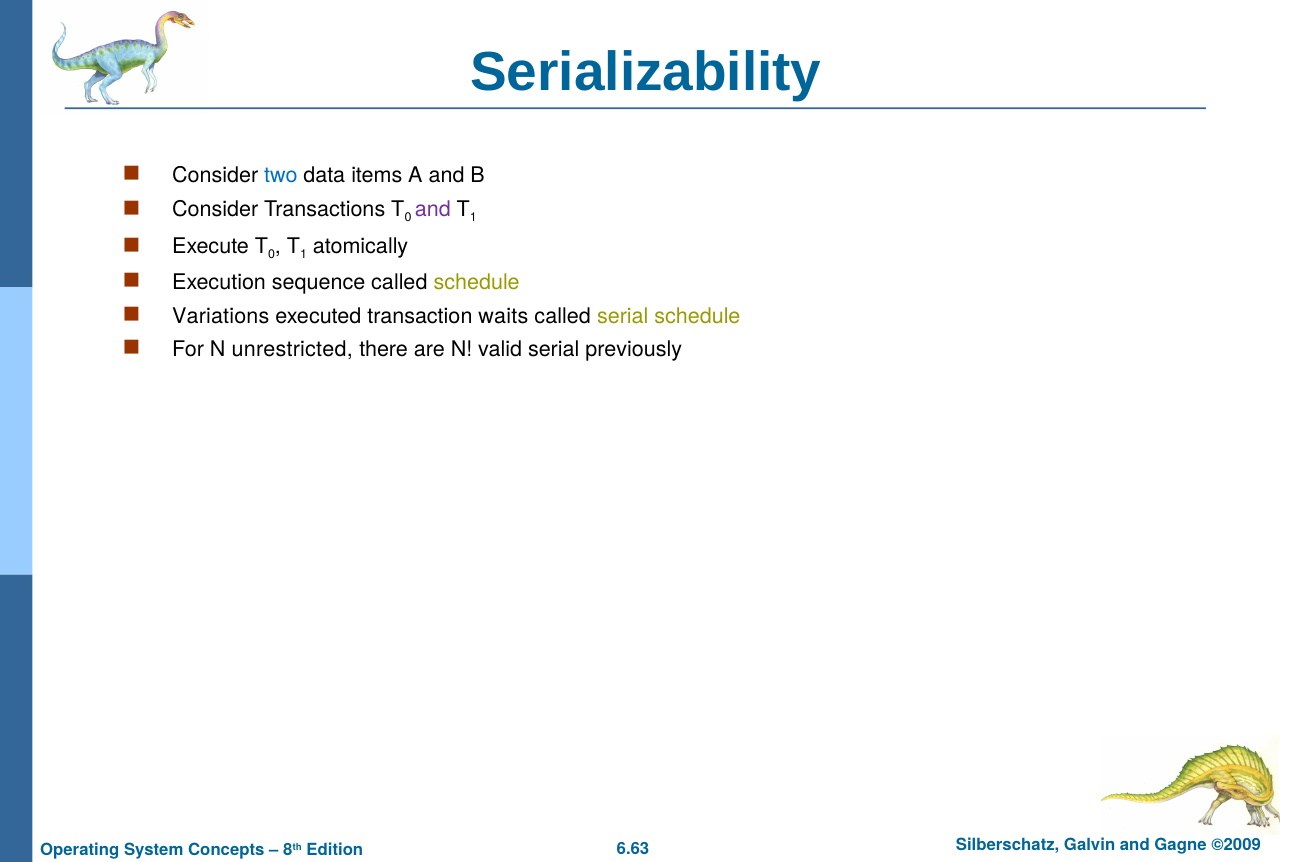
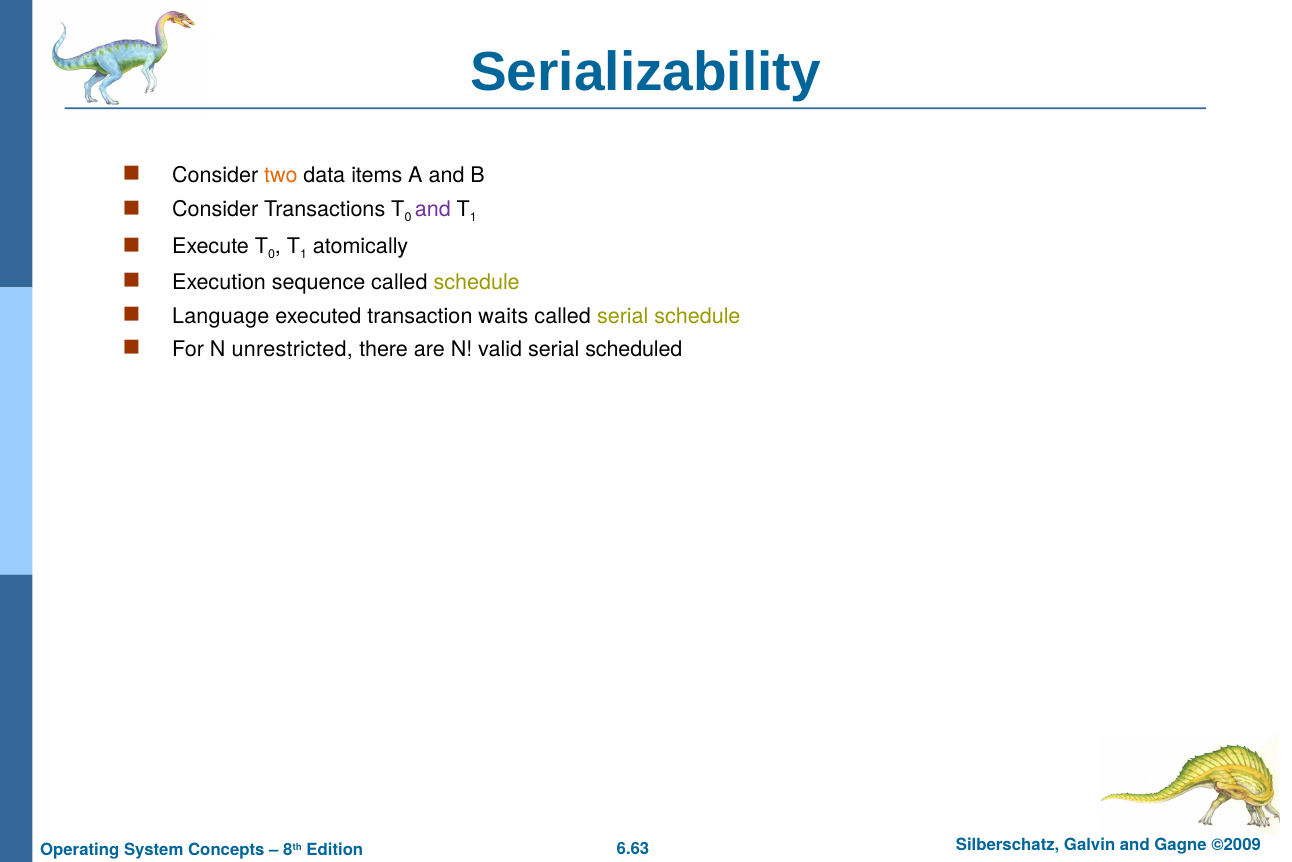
two colour: blue -> orange (281, 175)
Variations: Variations -> Language (221, 316)
previously: previously -> scheduled (634, 349)
